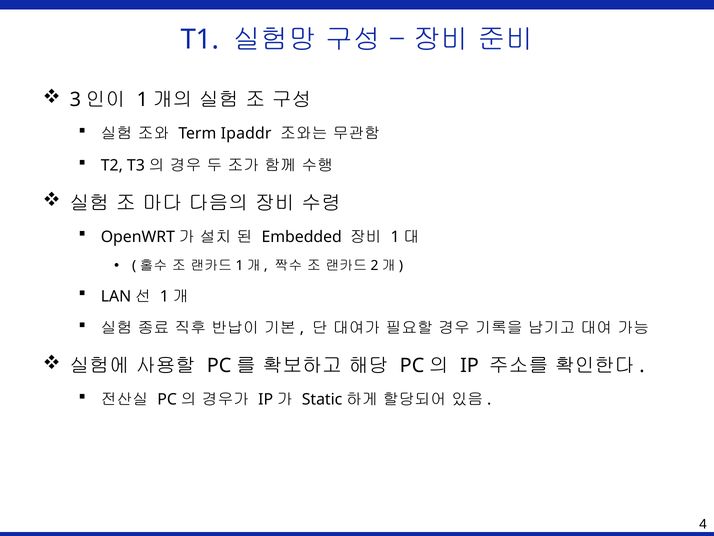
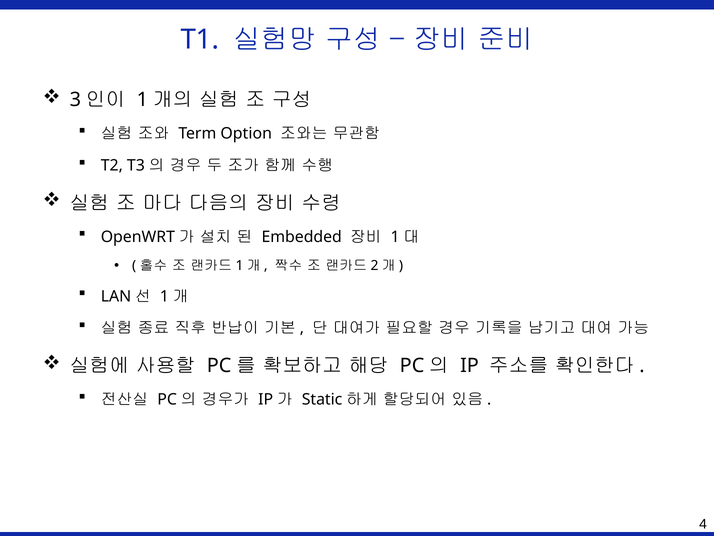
Ipaddr: Ipaddr -> Option (246, 134)
